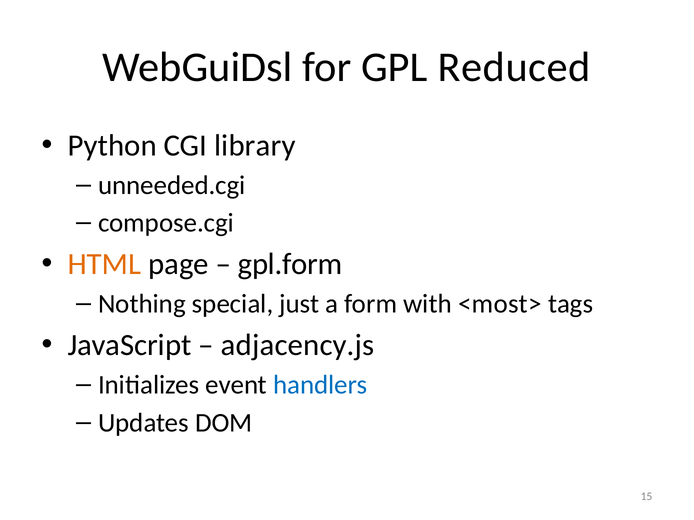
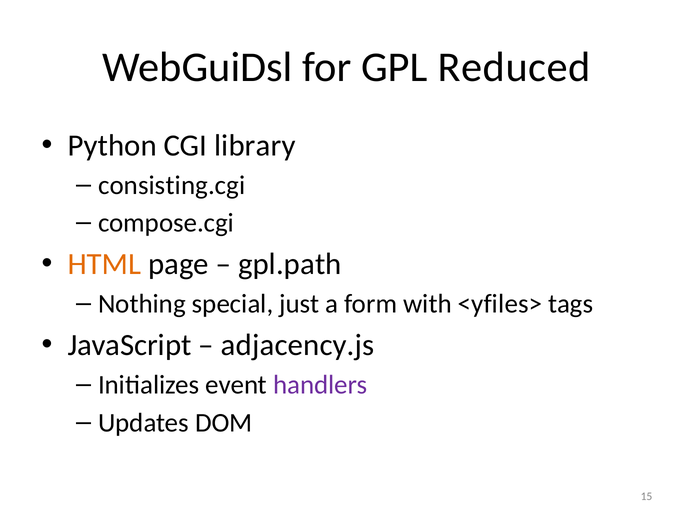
unneeded.cgi: unneeded.cgi -> consisting.cgi (172, 185)
gpl.form: gpl.form -> gpl.path (290, 264)
<most>: <most> -> <yfiles> (500, 304)
handlers colour: blue -> purple (320, 385)
